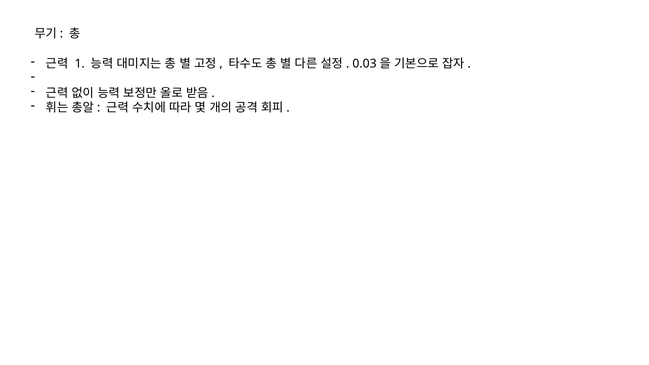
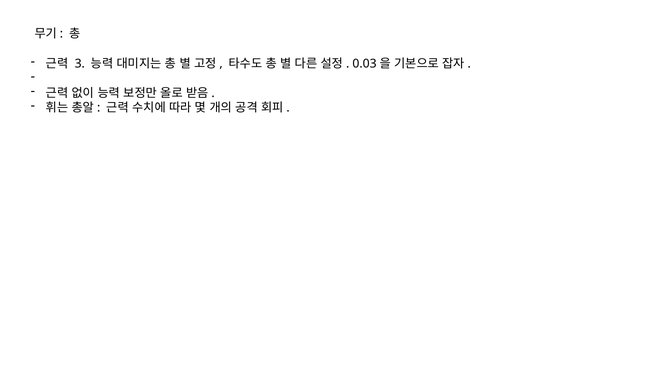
1: 1 -> 3 (80, 64)
